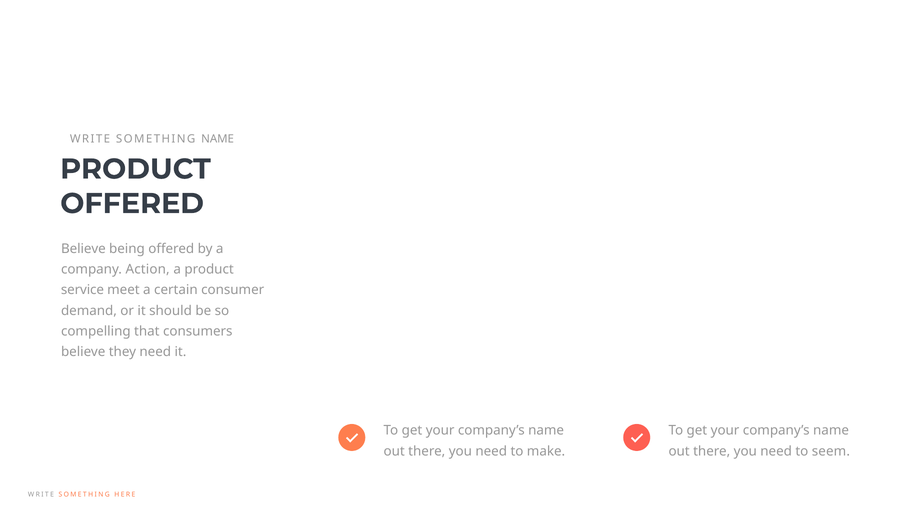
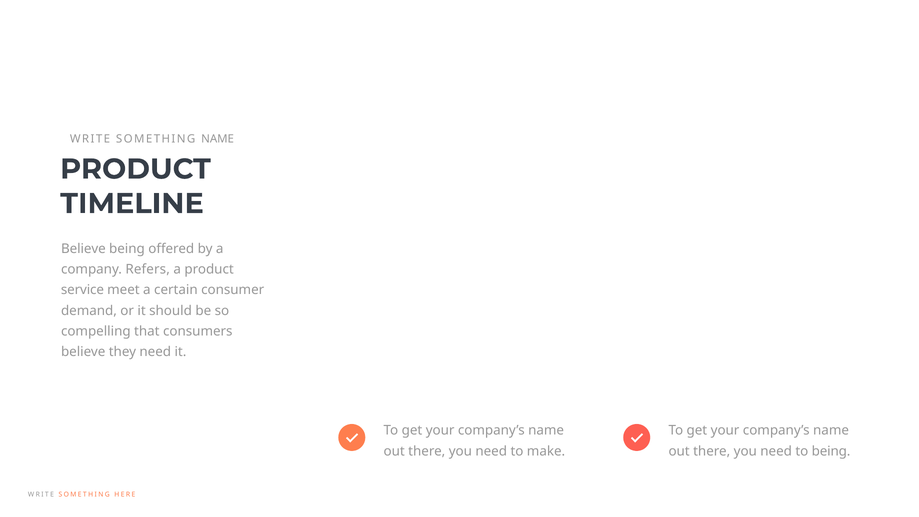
OFFERED: OFFERED -> TIMELINE (132, 204)
Action: Action -> Refers (148, 269)
to seem: seem -> being (831, 451)
